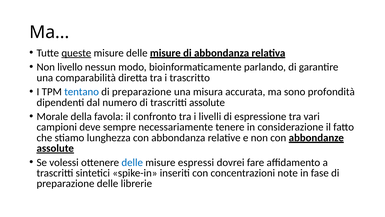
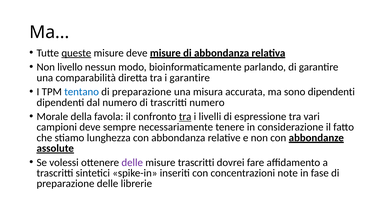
misure delle: delle -> deve (137, 53)
i trascritto: trascritto -> garantire (190, 78)
sono profondità: profondità -> dipendenti (331, 92)
trascritti assolute: assolute -> numero (207, 102)
tra underline: none -> present (185, 116)
delle colour: blue -> purple (132, 162)
misure espressi: espressi -> trascritti (196, 162)
